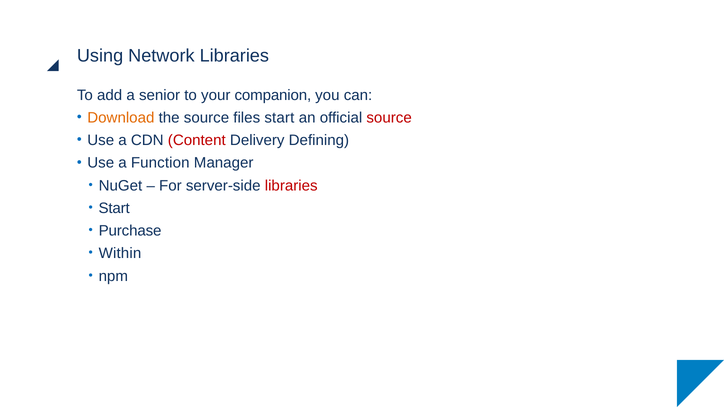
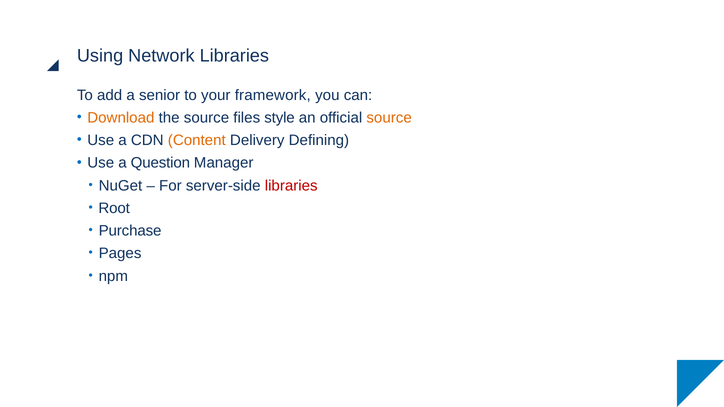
companion: companion -> framework (273, 95)
files start: start -> style (280, 118)
source colour: red -> orange (389, 118)
Content colour: red -> orange (197, 140)
Function: Function -> Question (160, 163)
Start: Start -> Root (114, 208)
Within: Within -> Pages (120, 254)
